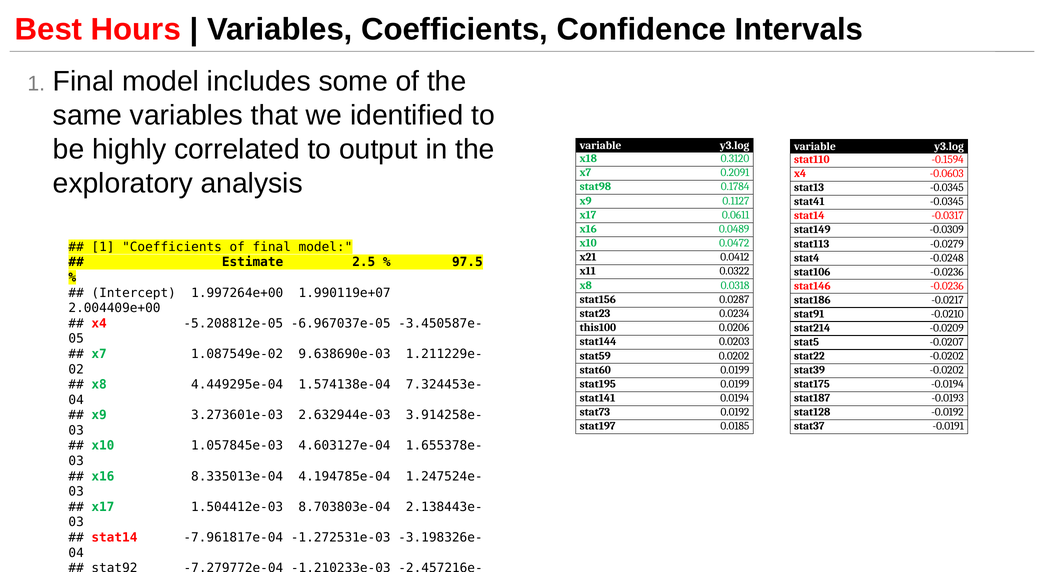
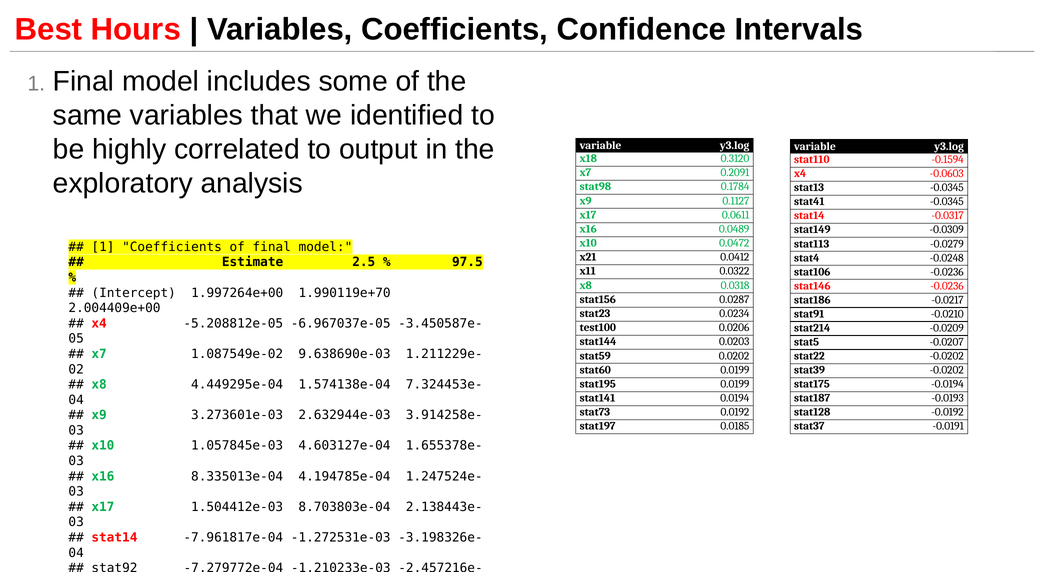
1.990119e+07: 1.990119e+07 -> 1.990119e+70 (345, 293)
this100: this100 -> test100 (598, 328)
